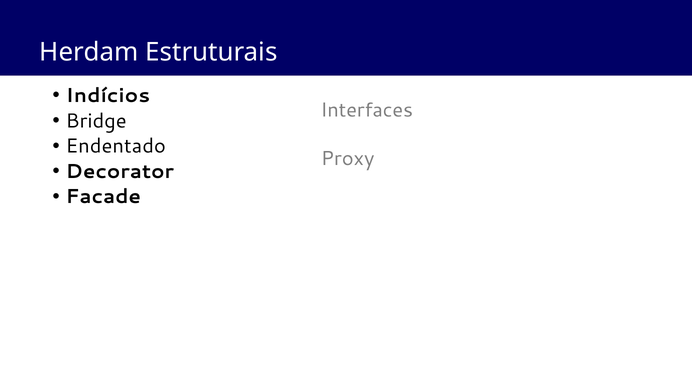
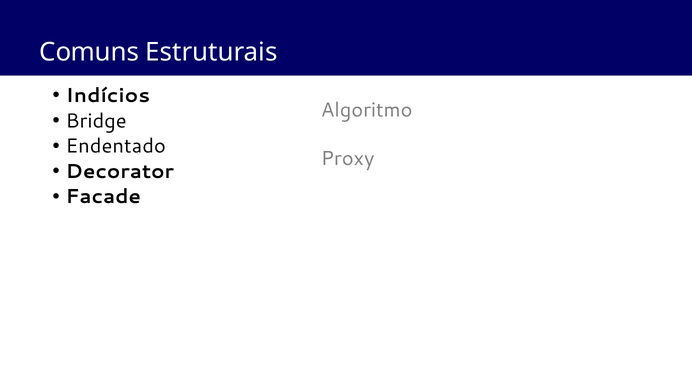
Herdam: Herdam -> Comuns (89, 52)
Interfaces: Interfaces -> Algoritmo (367, 110)
